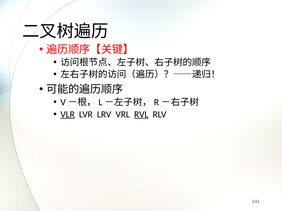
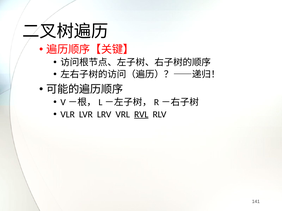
VLR underline: present -> none (68, 115)
